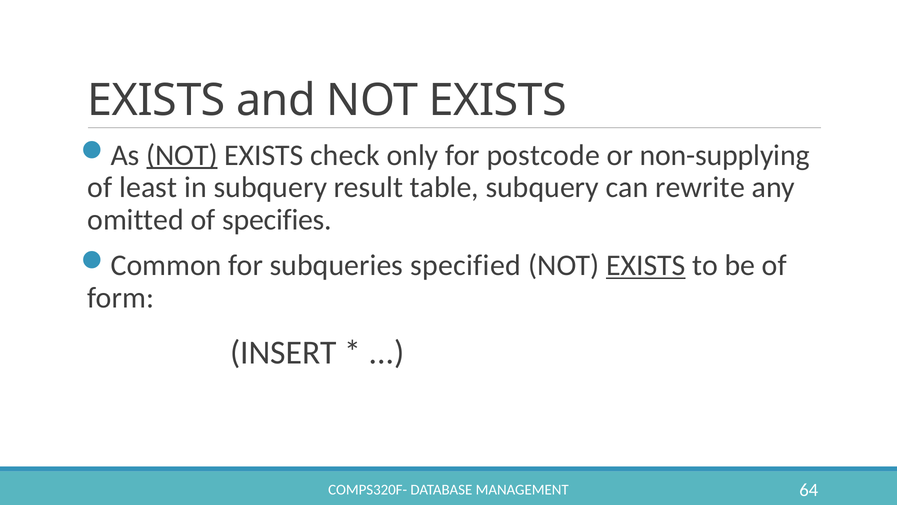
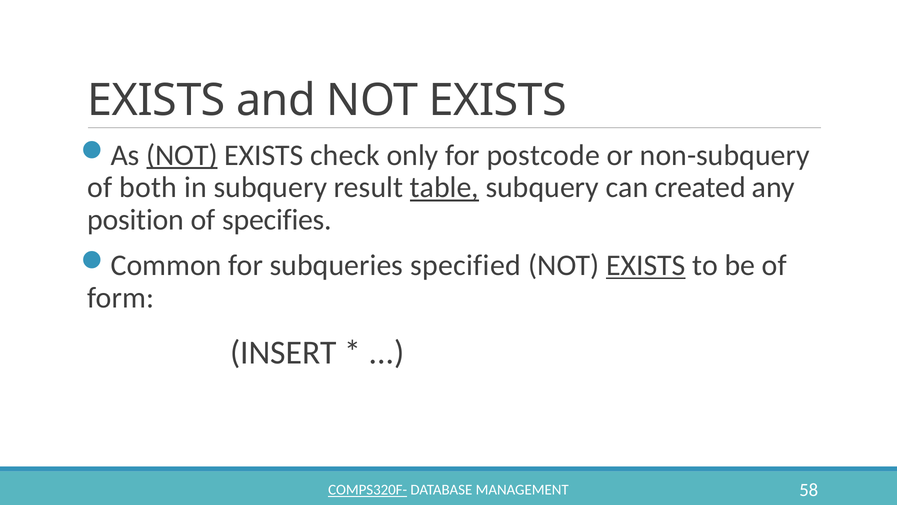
non-supplying: non-supplying -> non-subquery (725, 155)
least: least -> both (148, 187)
table underline: none -> present (444, 187)
rewrite: rewrite -> created (700, 187)
omitted: omitted -> position (136, 220)
COMPS320F- underline: none -> present (368, 490)
64: 64 -> 58 (809, 490)
